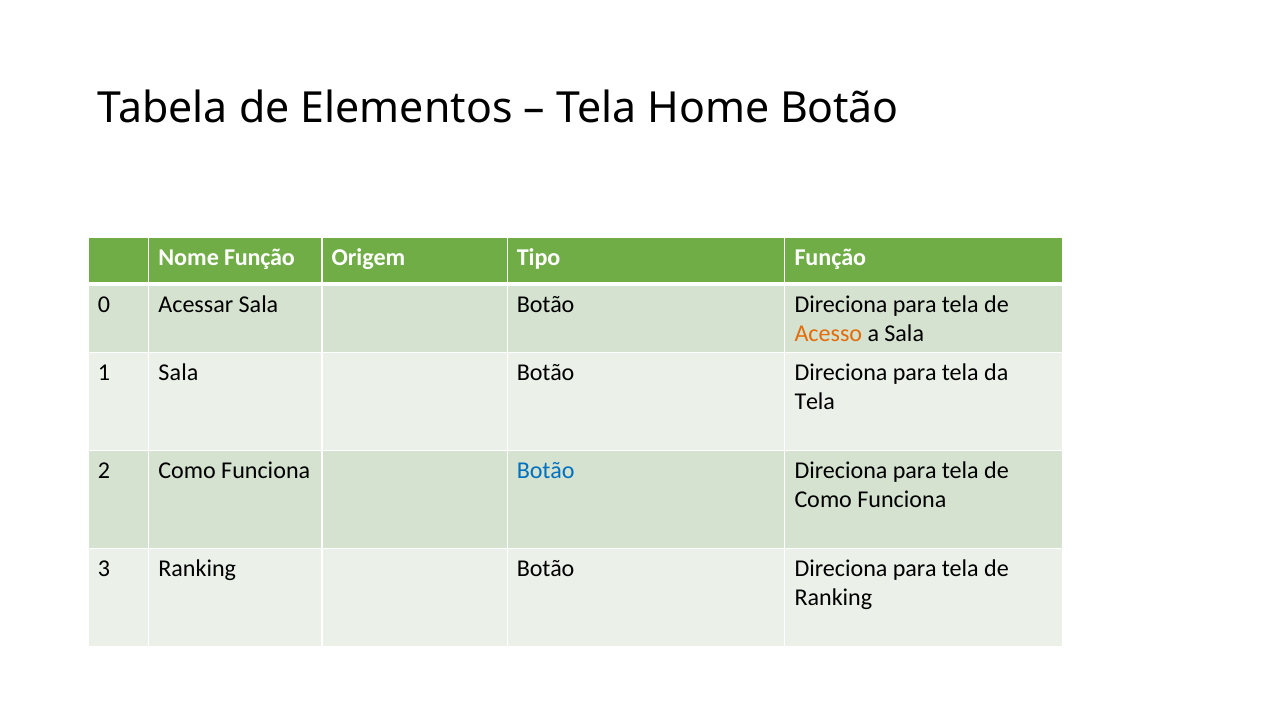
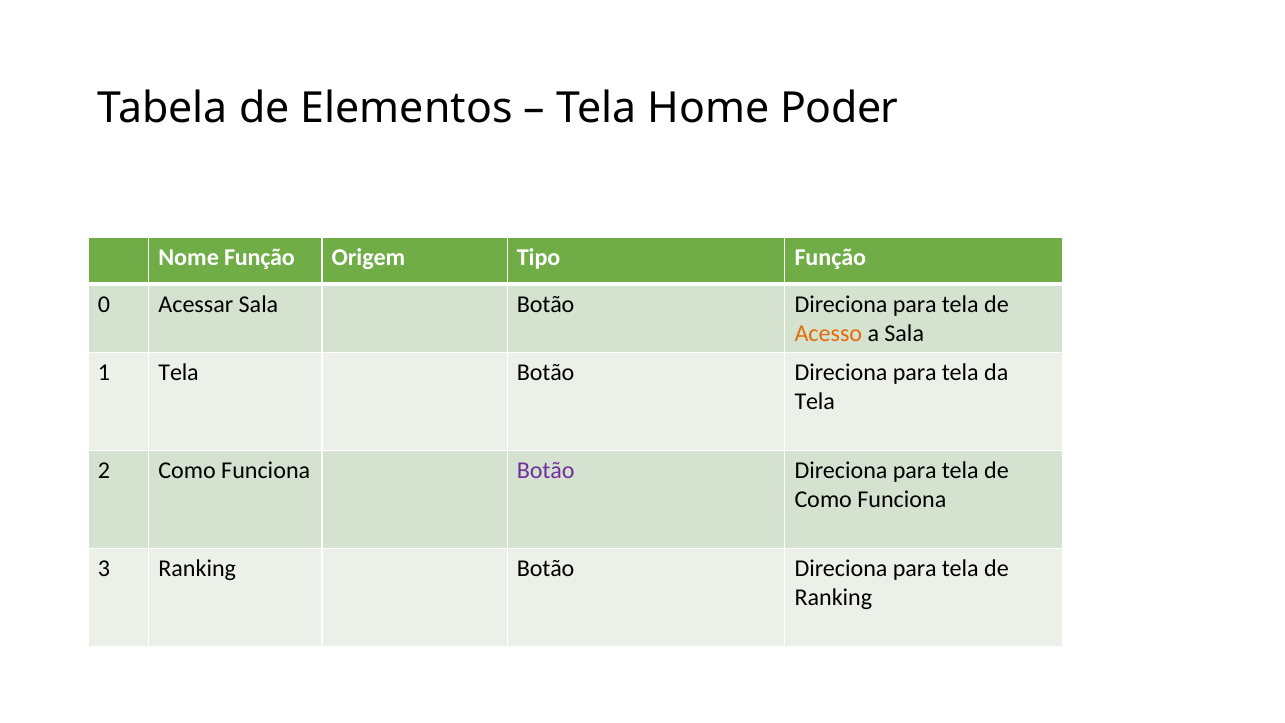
Home Botão: Botão -> Poder (839, 108)
1 Sala: Sala -> Tela (179, 372)
Botão colour: blue -> purple (546, 470)
